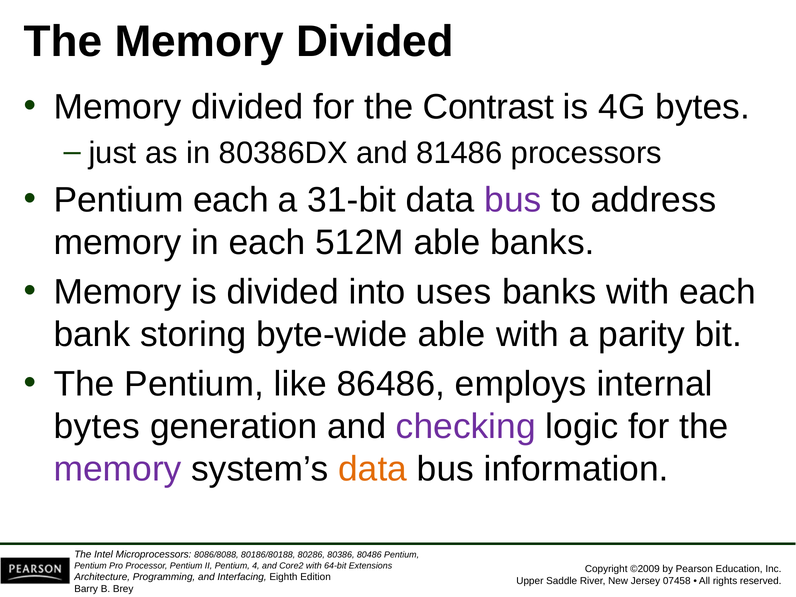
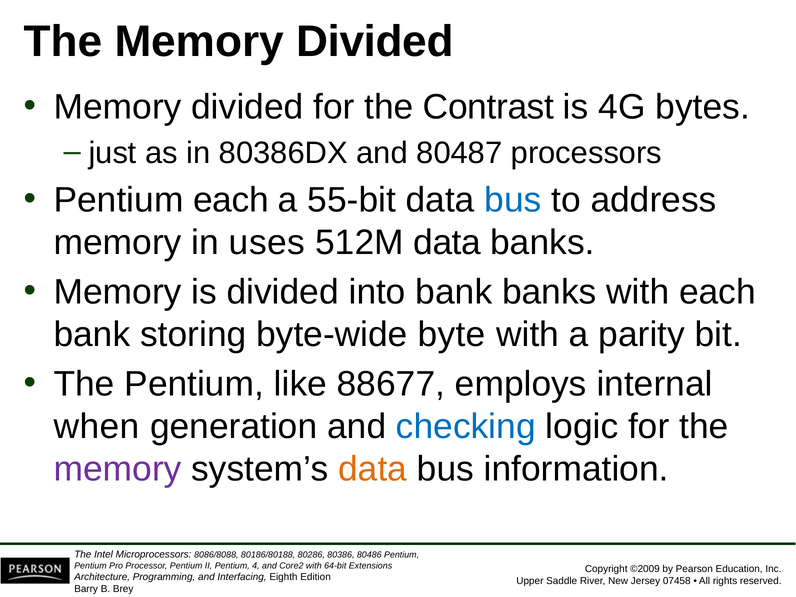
81486: 81486 -> 80487 (459, 153)
31-bit: 31-bit -> 55-bit (352, 200)
bus colour: purple -> blue (513, 200)
in each: each -> uses (267, 243)
512M able: able -> data (447, 243)
into uses: uses -> bank (454, 292)
byte-wide able: able -> byte (452, 335)
86486: 86486 -> 88677 (391, 384)
bytes: bytes -> when (97, 427)
checking colour: purple -> blue (466, 427)
